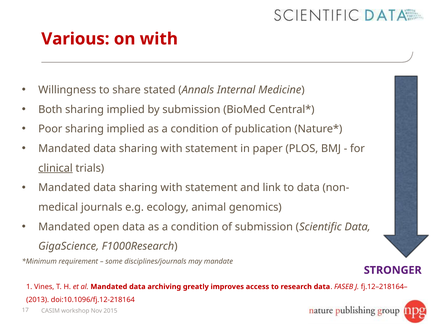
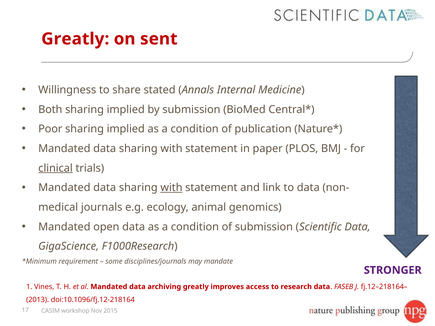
Various: Various -> Greatly (75, 39)
on with: with -> sent (159, 39)
with underline: none -> present (171, 188)
